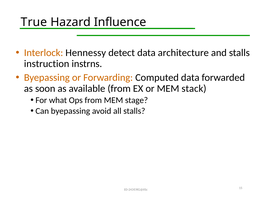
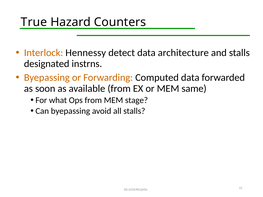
Influence: Influence -> Counters (120, 22)
instruction: instruction -> designated (47, 64)
stack: stack -> same (194, 89)
